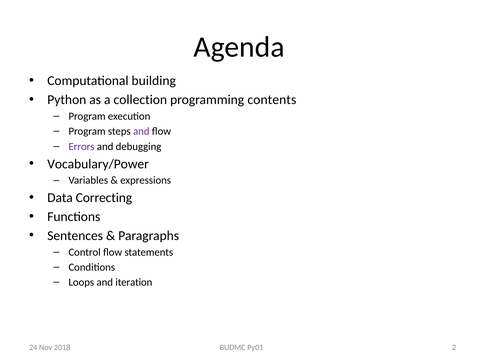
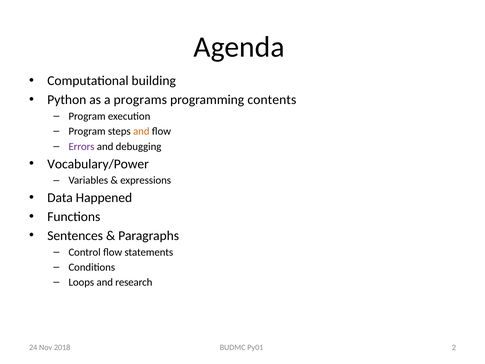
collection: collection -> programs (140, 100)
and colour: purple -> orange (141, 131)
Correcting: Correcting -> Happened (104, 198)
iteration: iteration -> research (134, 282)
